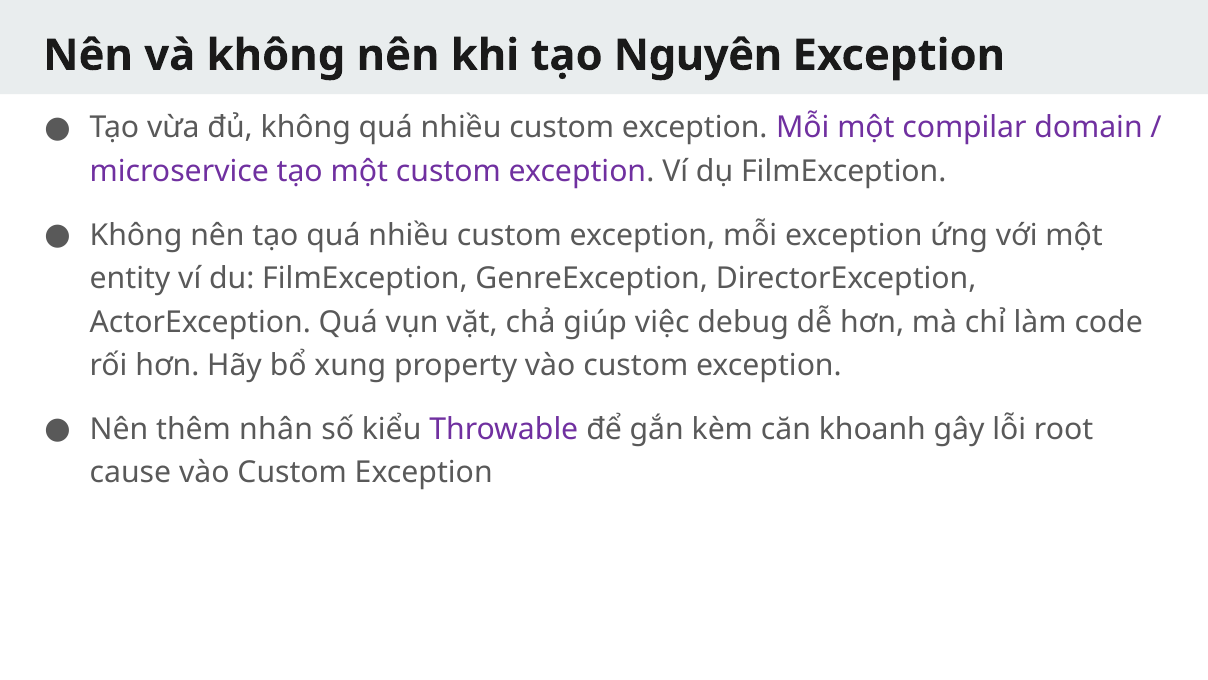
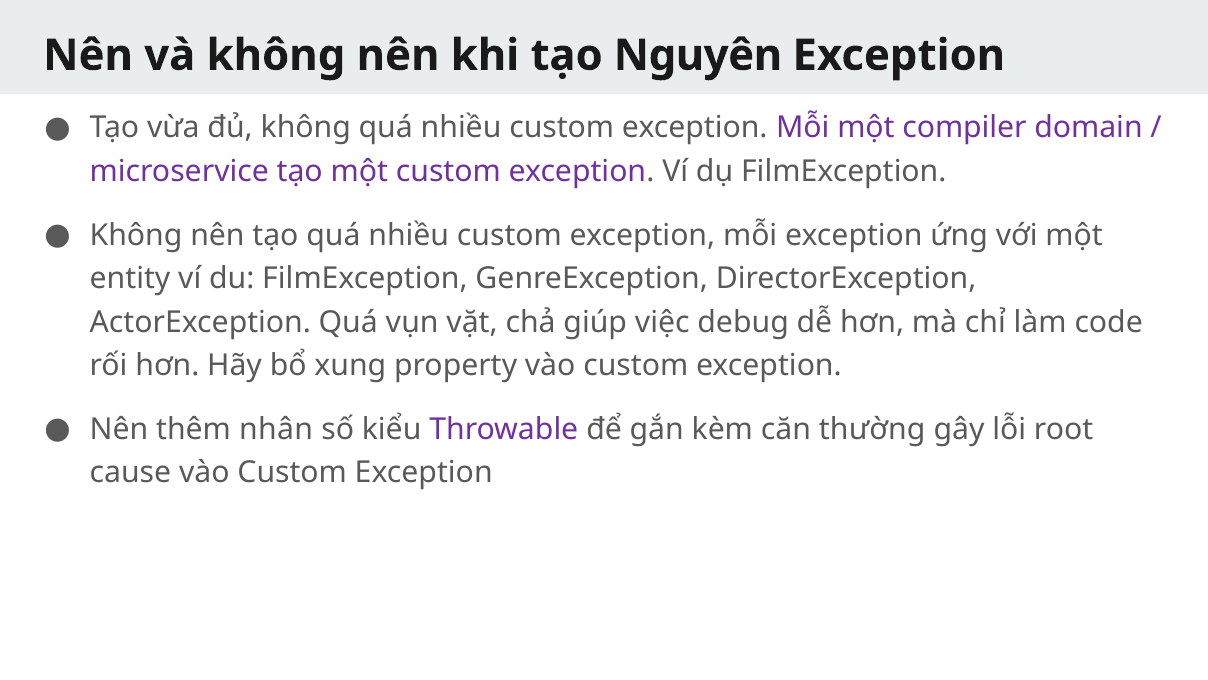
compilar: compilar -> compiler (964, 128)
khoanh: khoanh -> thường (872, 429)
